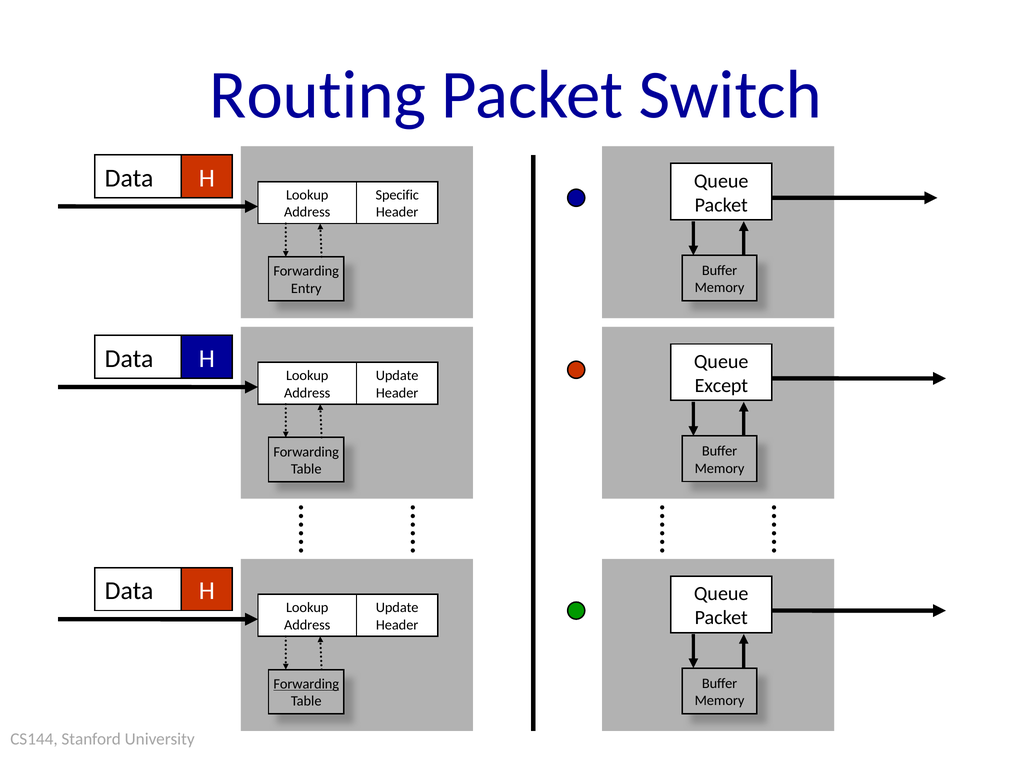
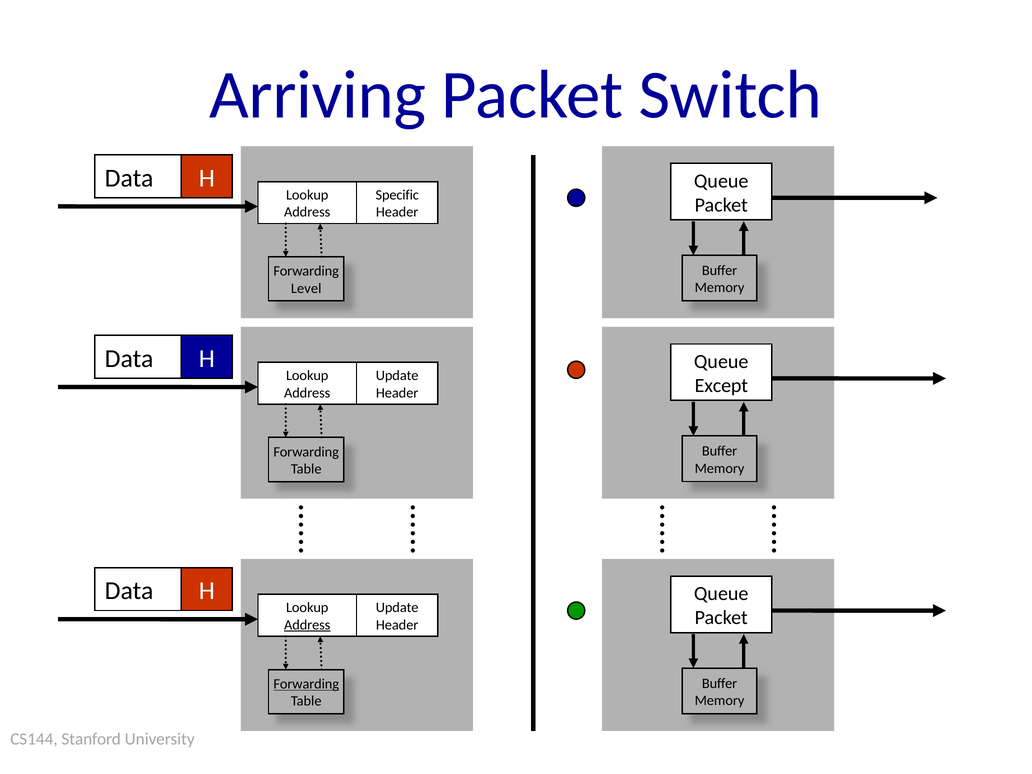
Routing: Routing -> Arriving (318, 95)
Entry: Entry -> Level (306, 288)
Address underline: none -> present (307, 625)
